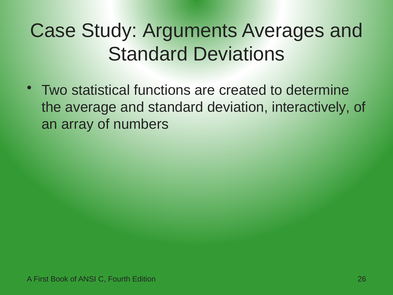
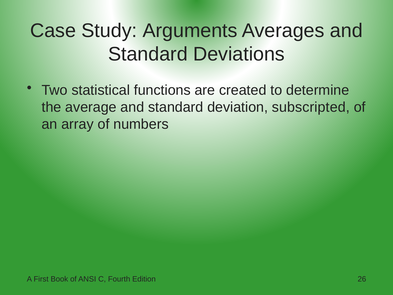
interactively: interactively -> subscripted (311, 107)
